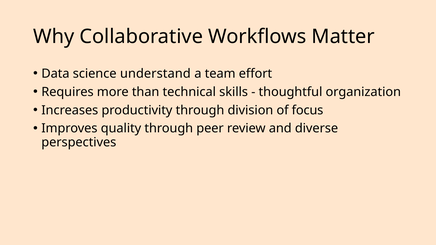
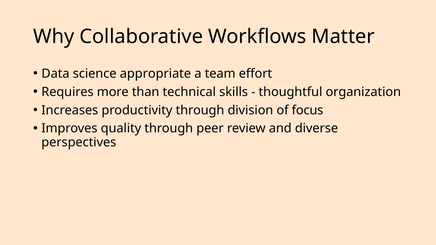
understand: understand -> appropriate (155, 74)
